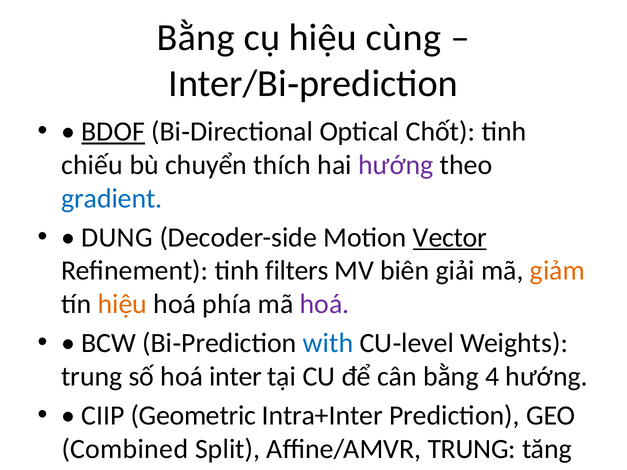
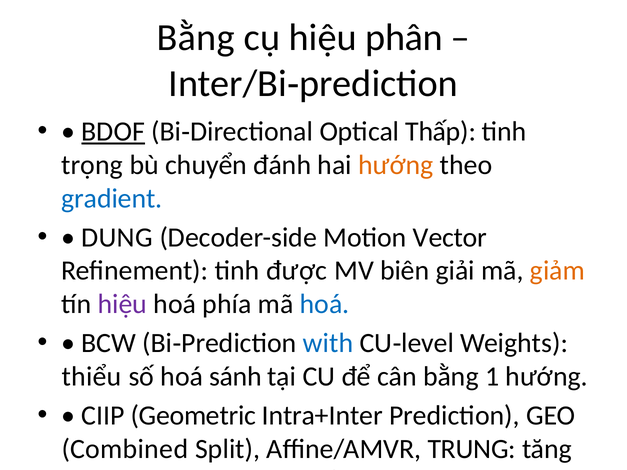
cùng: cùng -> phân (404, 38)
Chốt: Chốt -> Thấp (441, 132)
chiếu: chiếu -> trọng (92, 165)
thích: thích -> đánh (282, 165)
hướng colour: purple -> orange (396, 165)
Vector underline: present -> none (450, 237)
filters: filters -> được (297, 271)
hiệu colour: orange -> purple (122, 304)
hoá colour: purple -> blue (325, 304)
trung: trung -> thiểu (92, 377)
inter: inter -> sánh (235, 377)
4: 4 -> 1 (492, 377)
